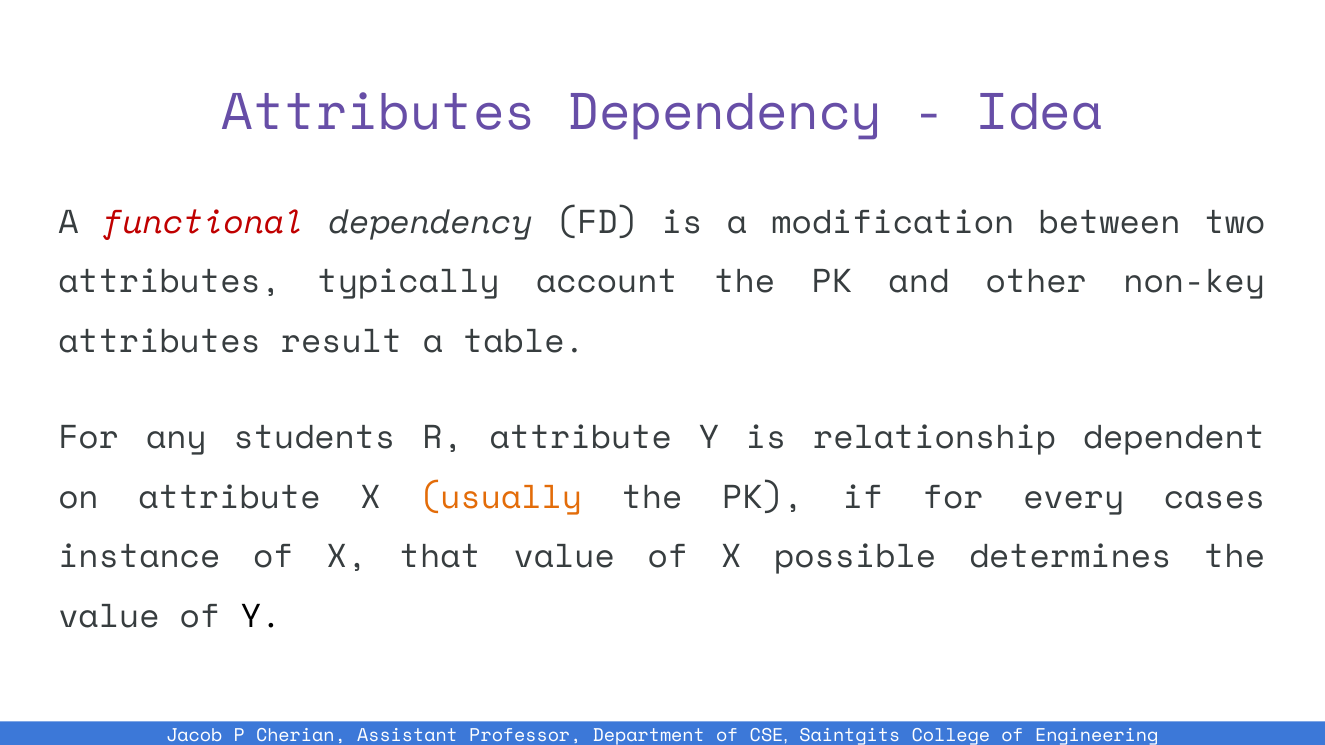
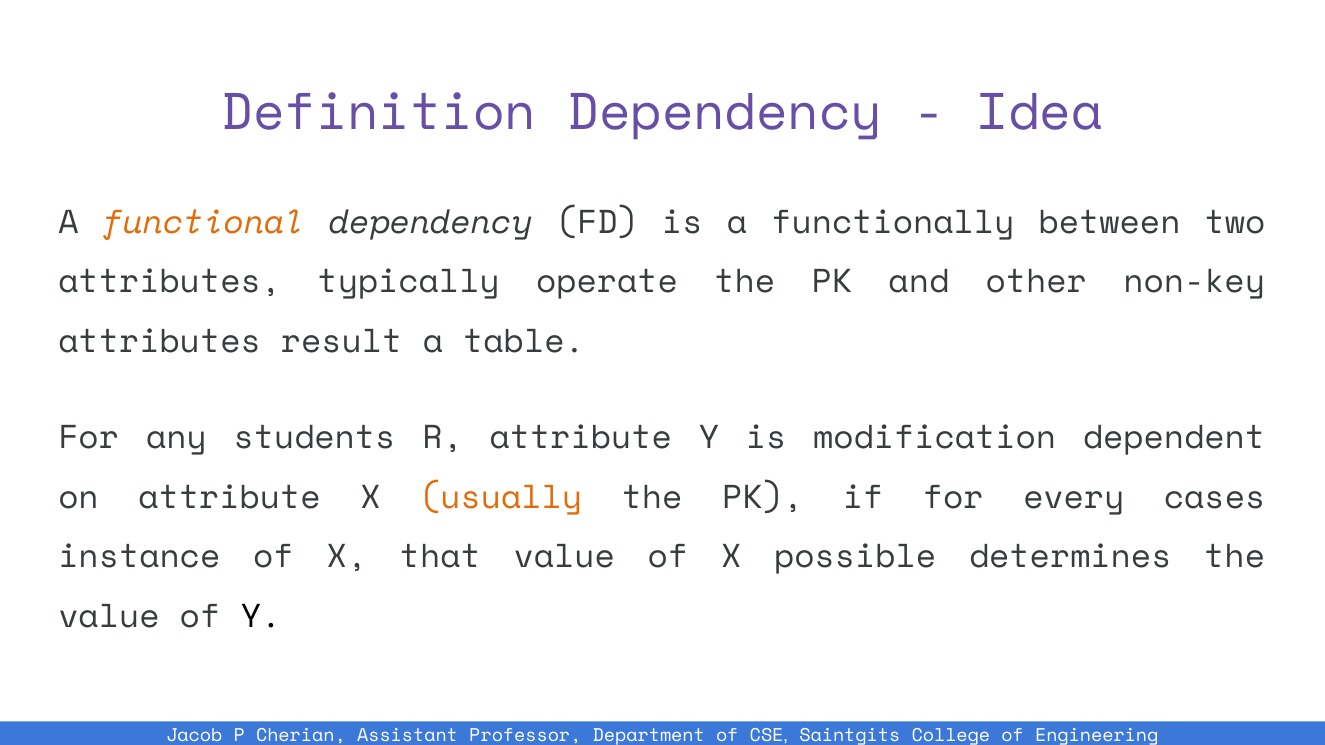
Attributes: Attributes -> Definition (379, 112)
functional colour: red -> orange (204, 222)
modification: modification -> functionally (893, 222)
account: account -> operate (607, 282)
relationship: relationship -> modification (935, 438)
